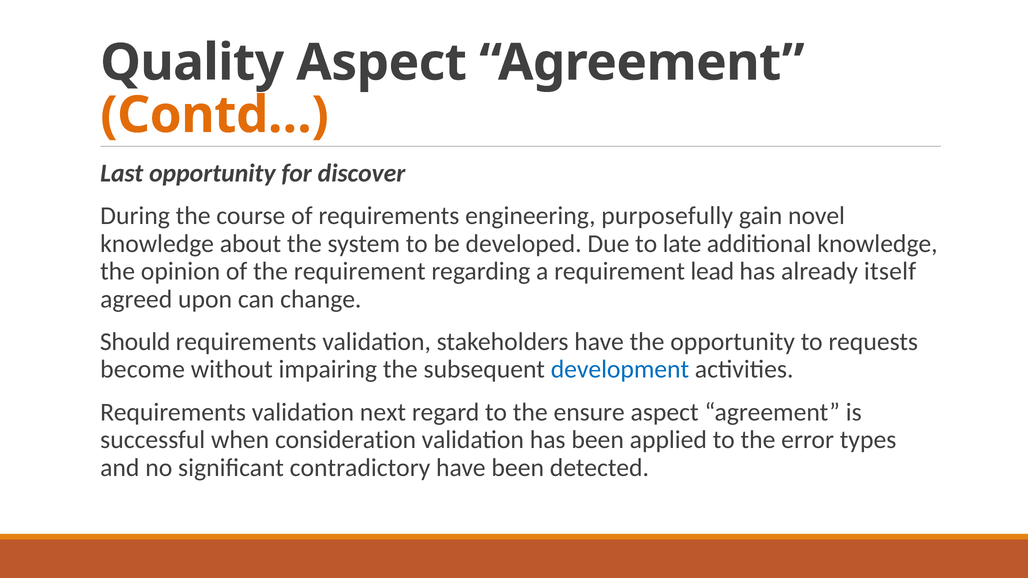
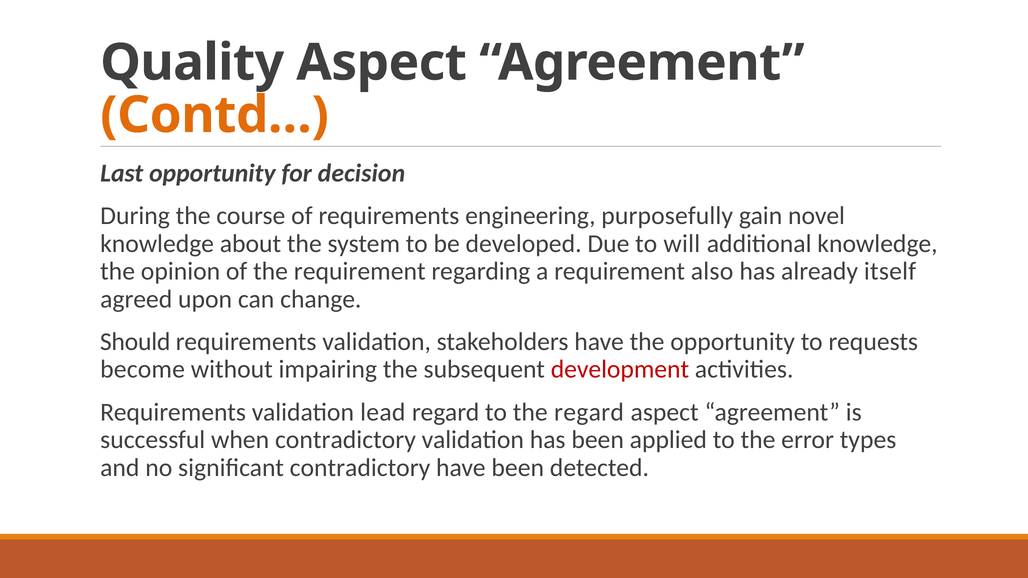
discover: discover -> decision (361, 173)
late: late -> will (682, 244)
lead: lead -> also (712, 271)
development colour: blue -> red (620, 370)
next: next -> lead (383, 412)
the ensure: ensure -> regard (589, 412)
when consideration: consideration -> contradictory (345, 440)
